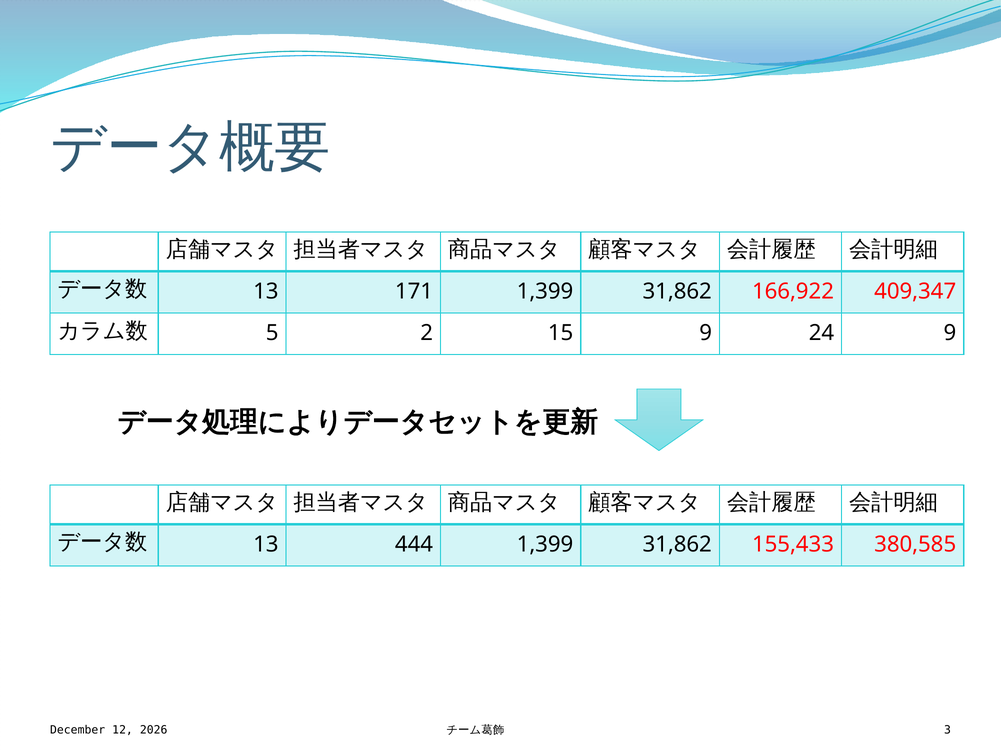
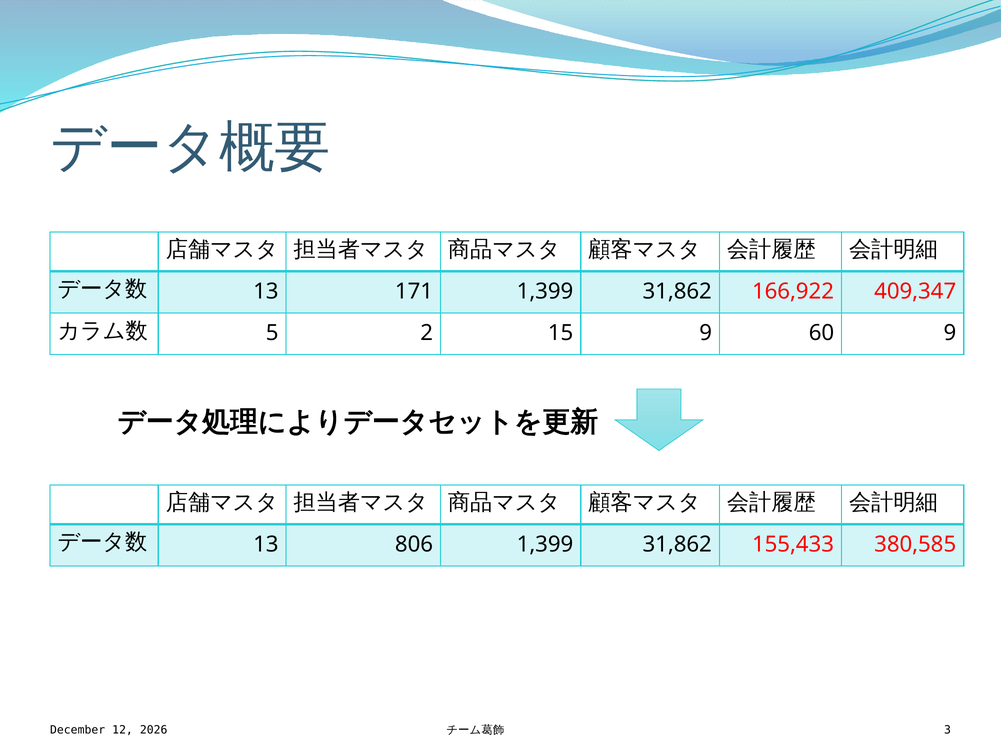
24: 24 -> 60 (822, 333)
444: 444 -> 806 (414, 544)
